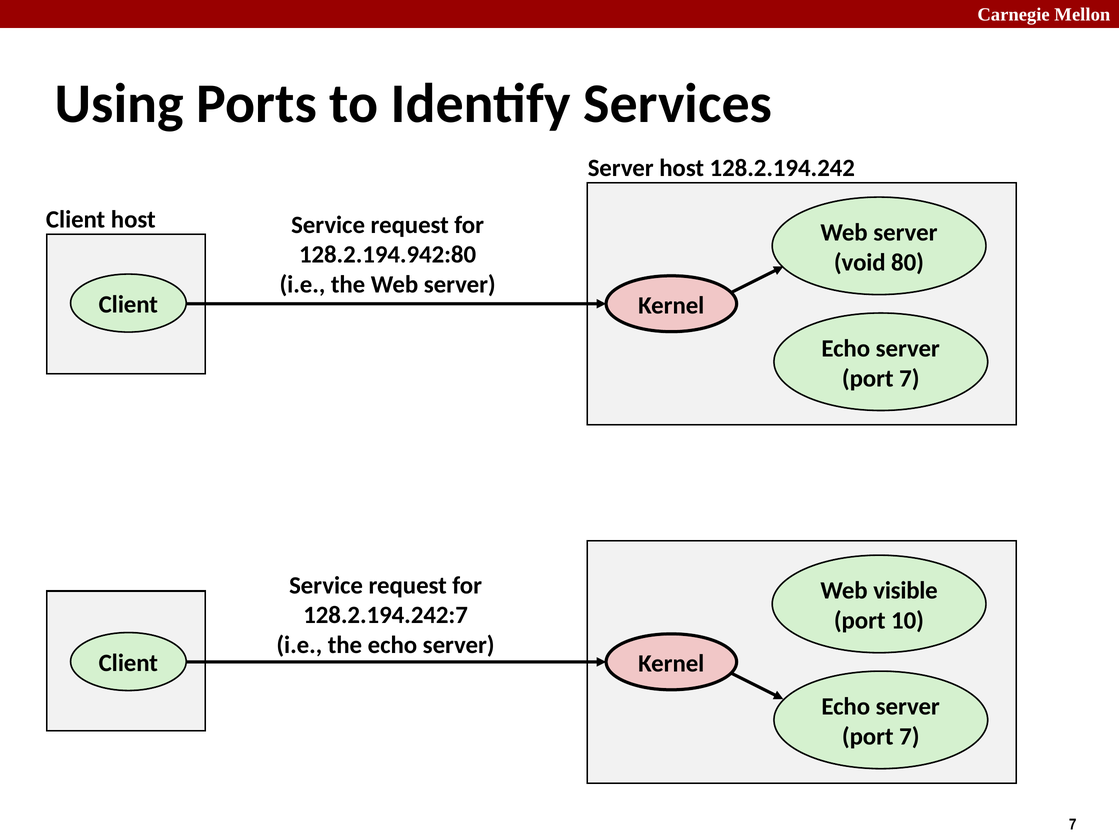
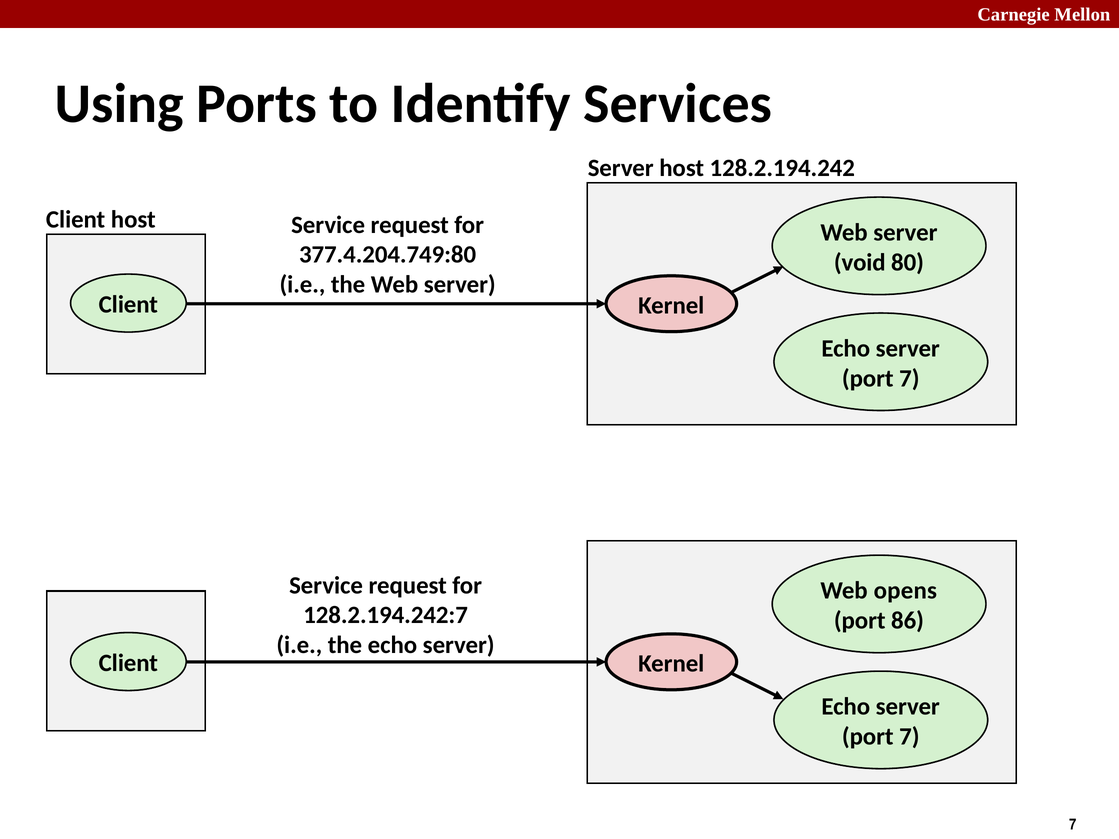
128.2.194.942:80: 128.2.194.942:80 -> 377.4.204.749:80 (388, 255)
visible: visible -> opens (905, 591)
10: 10 -> 86 (908, 621)
